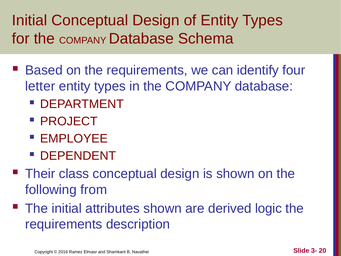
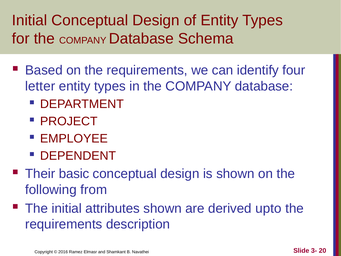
class: class -> basic (74, 174)
logic: logic -> upto (268, 208)
